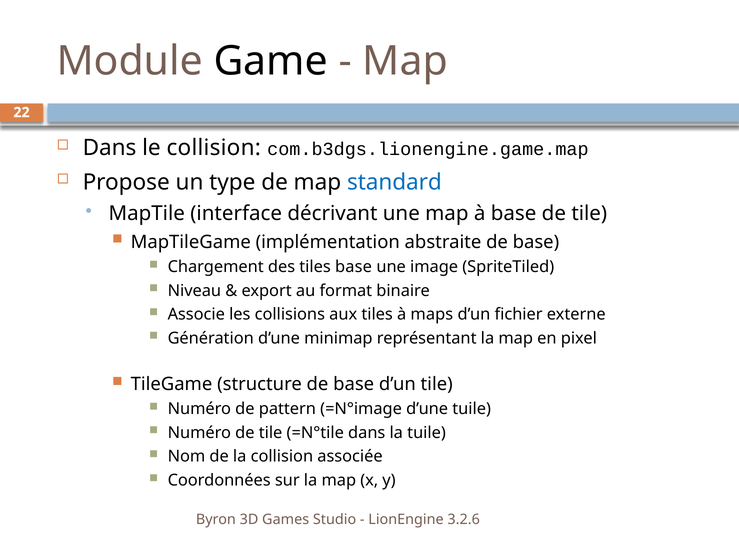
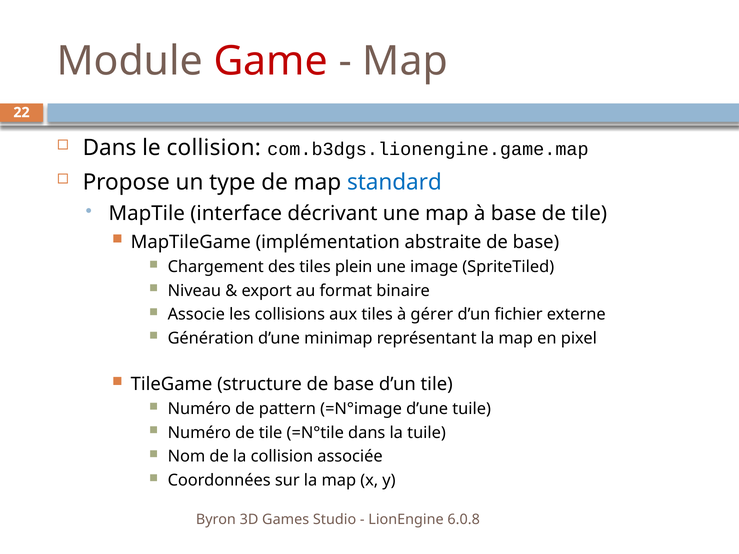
Game colour: black -> red (271, 61)
tiles base: base -> plein (354, 267)
maps: maps -> gérer (432, 315)
3.2.6: 3.2.6 -> 6.0.8 (464, 520)
